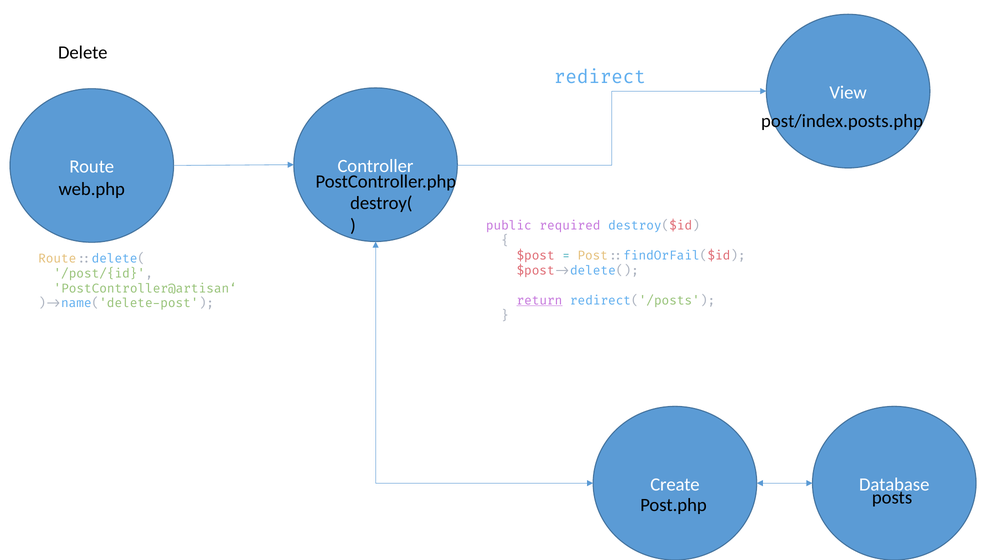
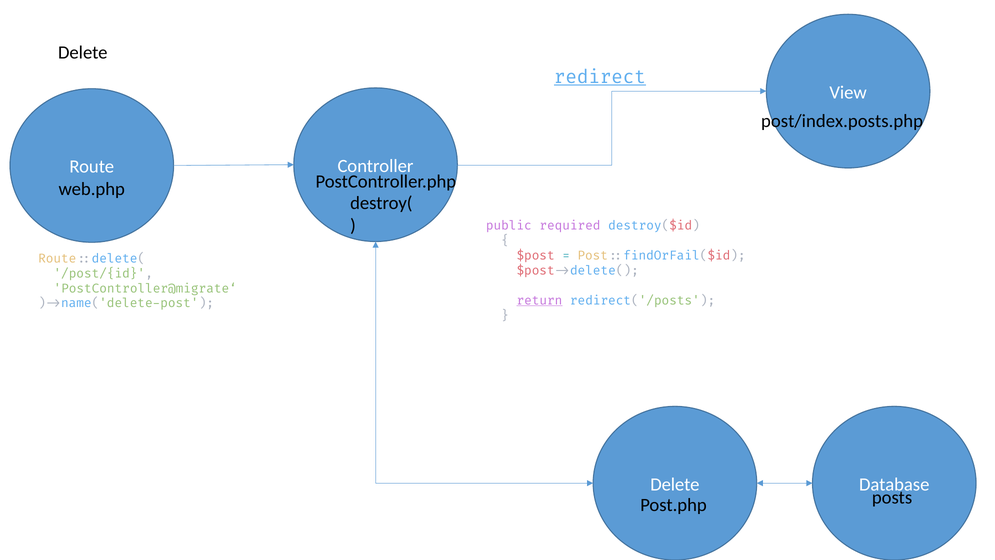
redirect underline: none -> present (600, 77)
PostController@artisan‘: PostController@artisan‘ -> PostController@migrate‘ (145, 288)
Create: Create -> Delete (675, 484)
